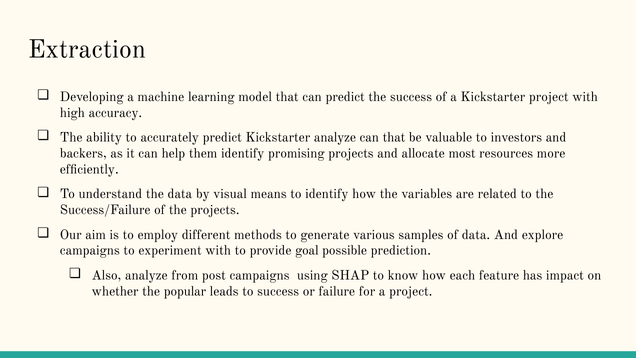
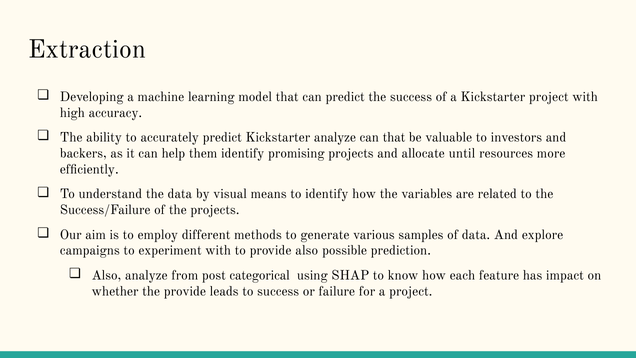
most: most -> until (462, 153)
provide goal: goal -> also (307, 250)
post campaigns: campaigns -> categorical (260, 275)
the popular: popular -> provide (185, 291)
